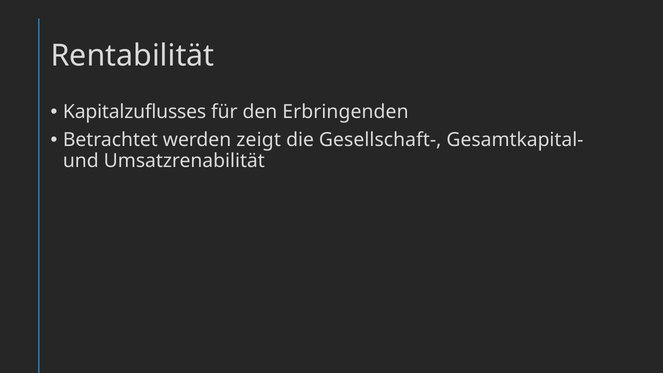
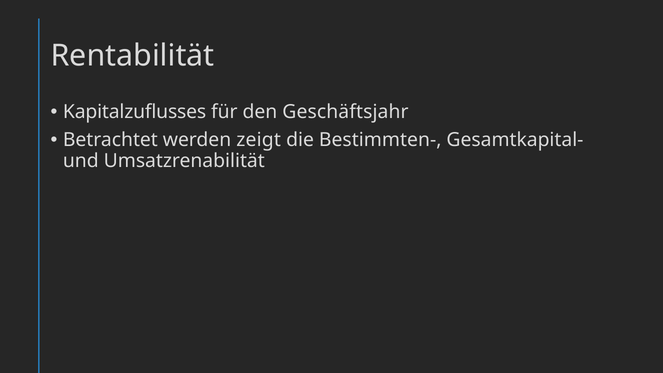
Erbringenden: Erbringenden -> Geschäftsjahr (345, 112)
Gesellschaft-: Gesellschaft- -> Bestimmten- (380, 140)
